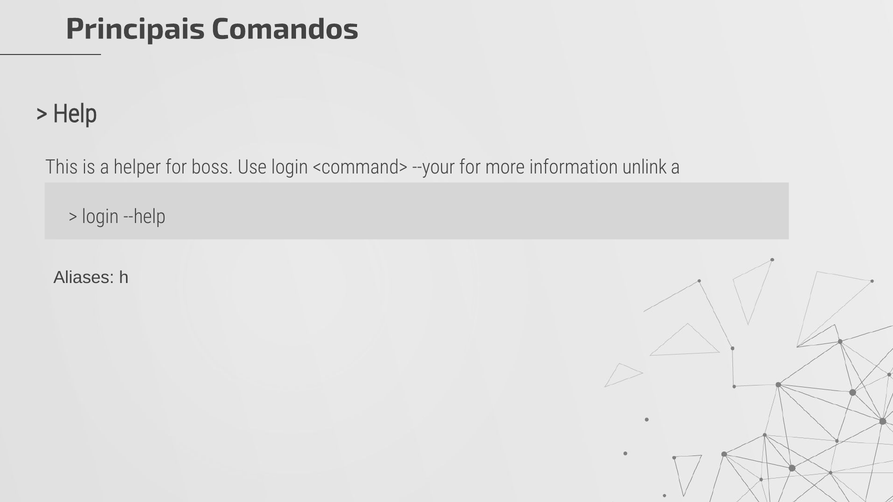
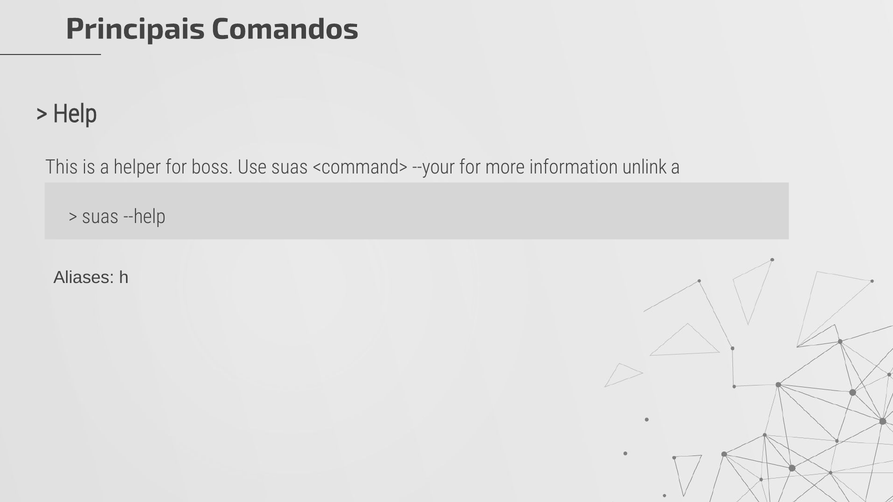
Use login: login -> suas (290, 167)
login: login -> suas (100, 217)
